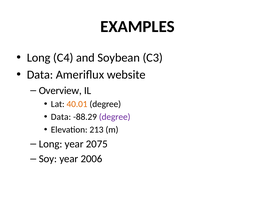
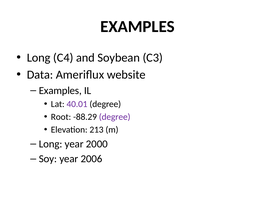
Overview: Overview -> Examples (60, 91)
40.01 colour: orange -> purple (77, 104)
Data: Data -> Root (61, 117)
2075: 2075 -> 2000 (97, 144)
